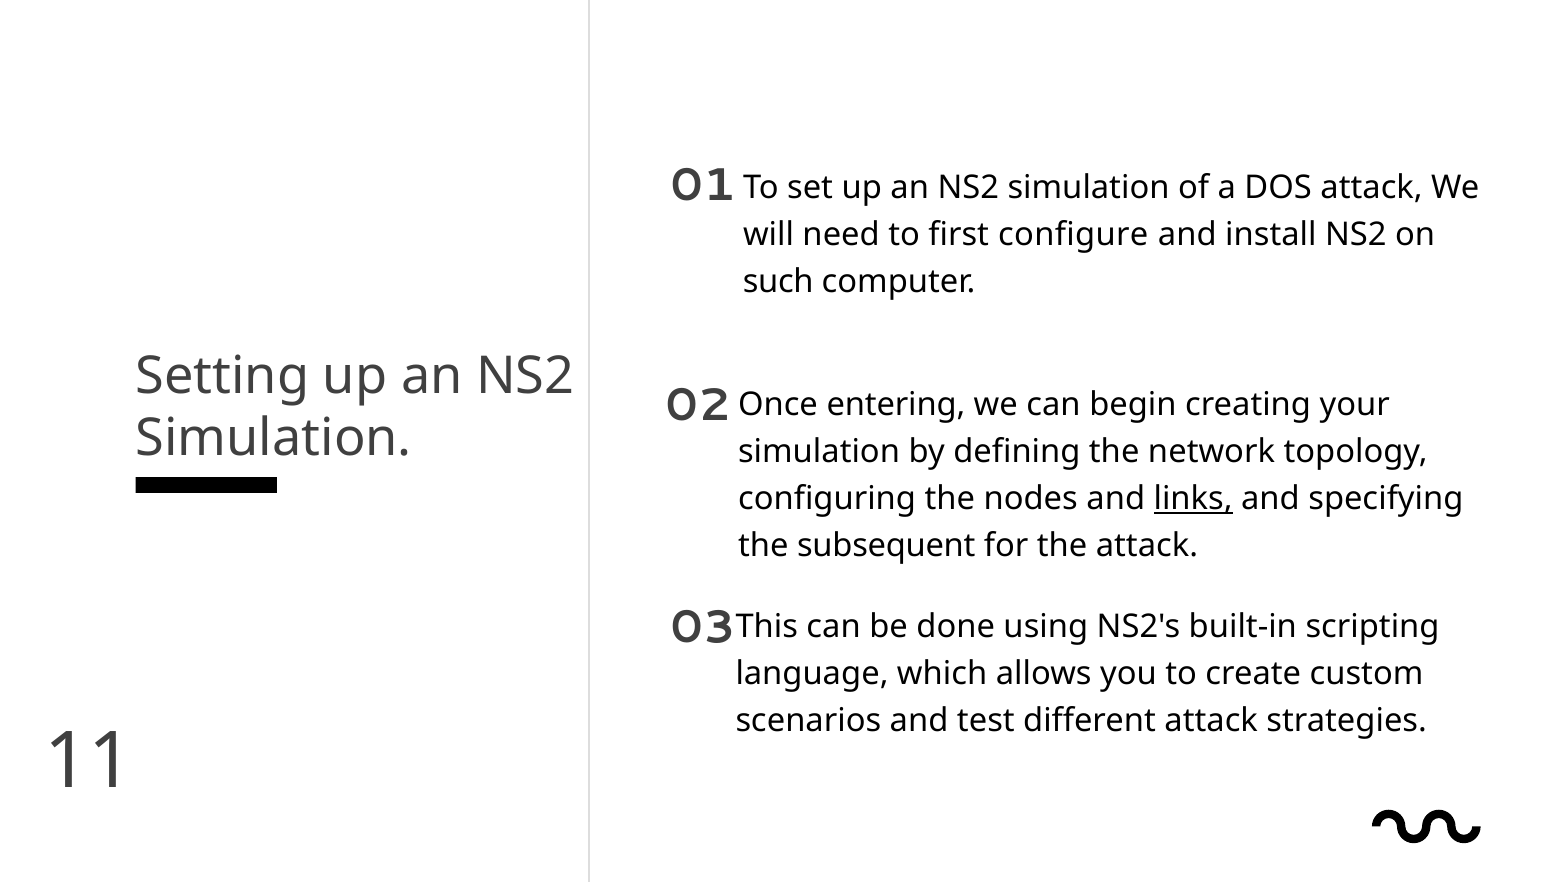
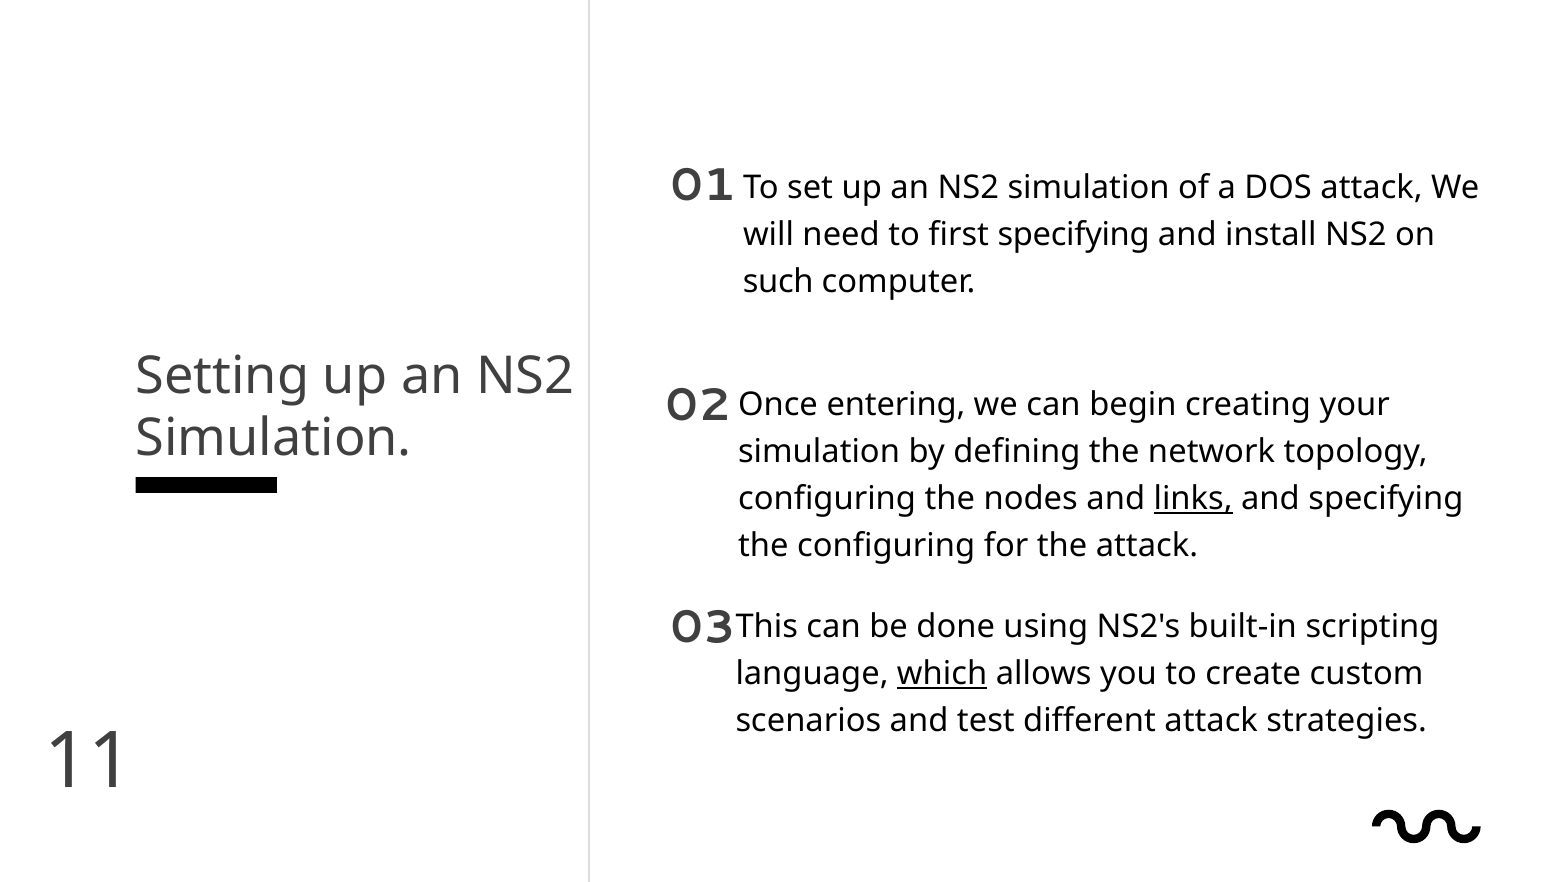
first configure: configure -> specifying (1074, 235)
the subsequent: subsequent -> configuring (886, 546)
which underline: none -> present (942, 674)
